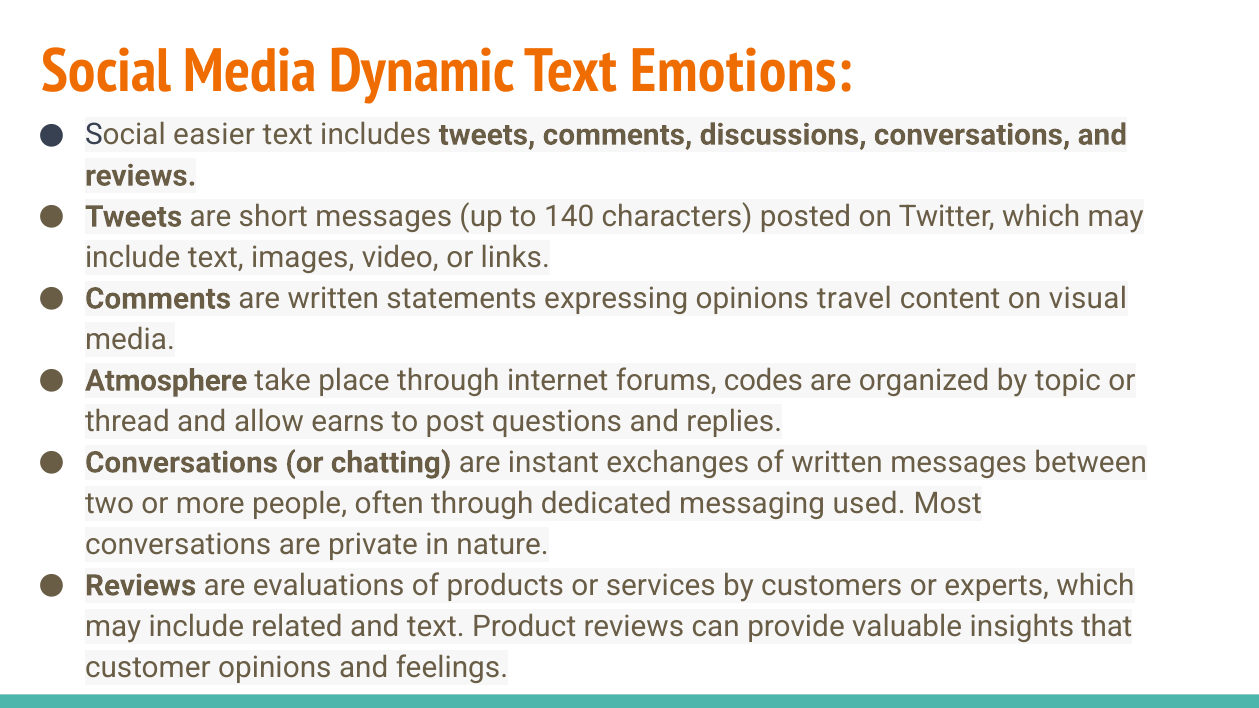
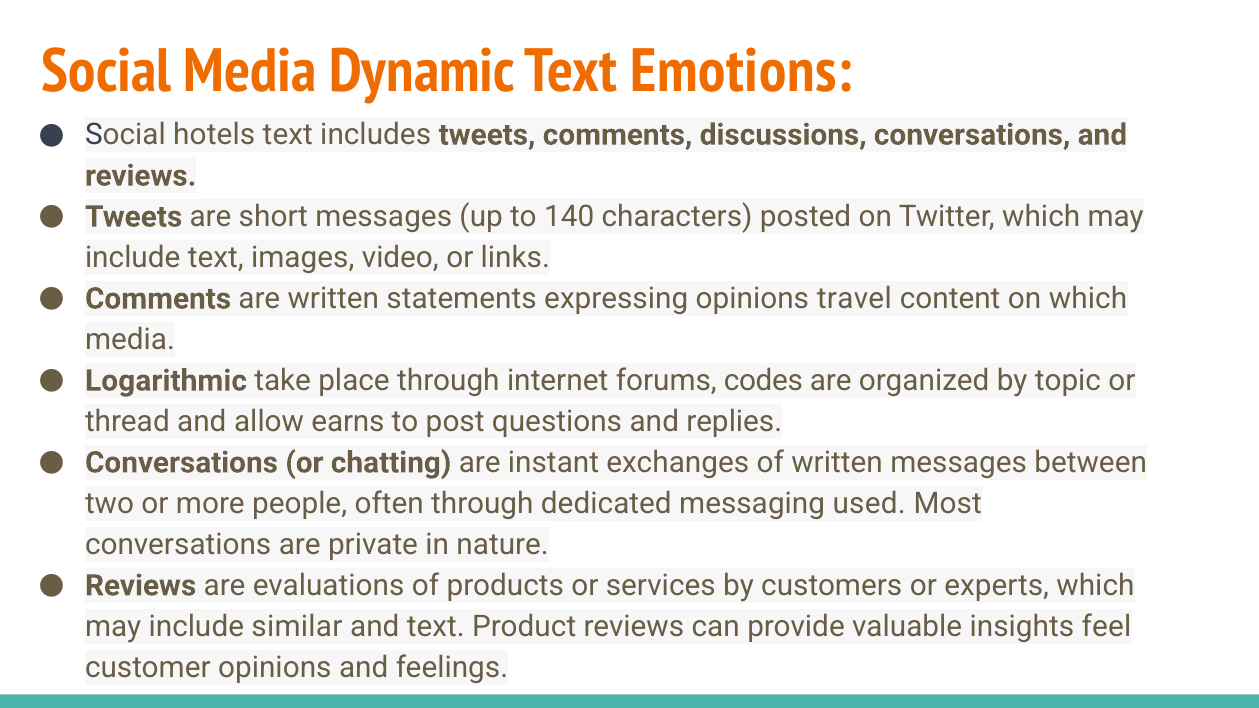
easier: easier -> hotels (214, 135)
on visual: visual -> which (1088, 299)
Atmosphere: Atmosphere -> Logarithmic (166, 381)
related: related -> similar (297, 627)
that: that -> feel (1107, 627)
